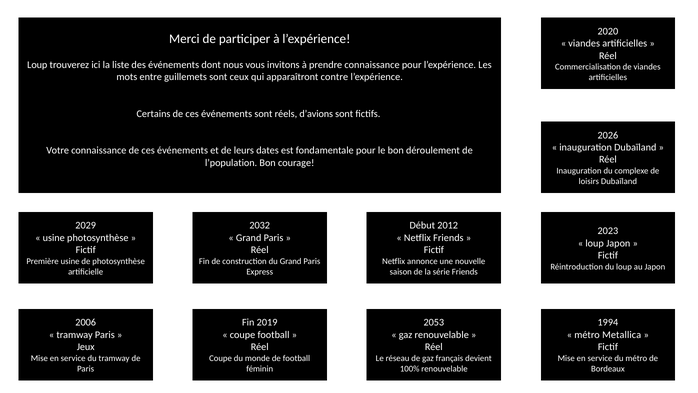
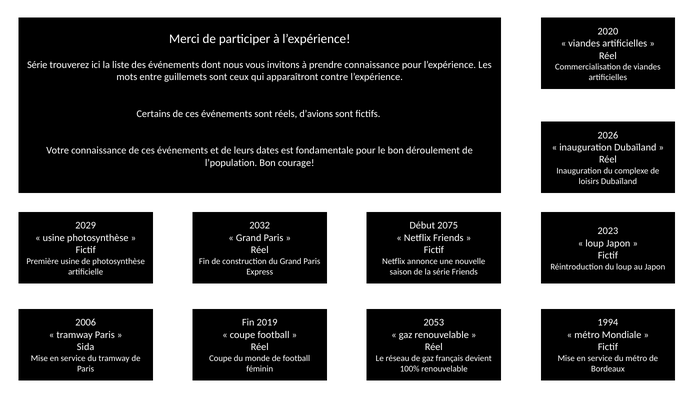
Loup: Loup -> Série (37, 65)
2012: 2012 -> 2075 (448, 225)
Metallica: Metallica -> Mondiale (622, 335)
Jeux: Jeux -> Sida (86, 347)
